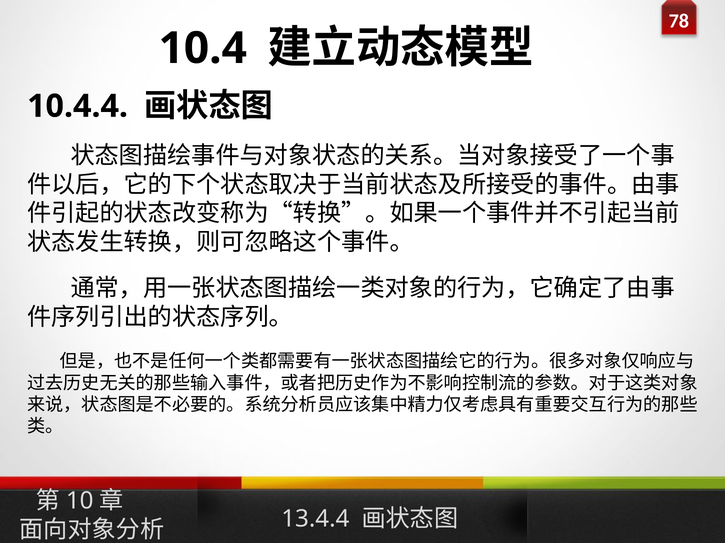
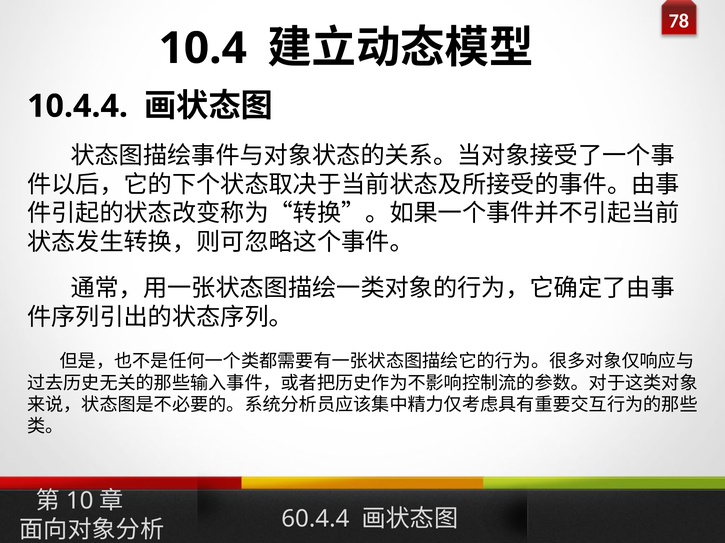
13.4.4: 13.4.4 -> 60.4.4 (315, 519)
